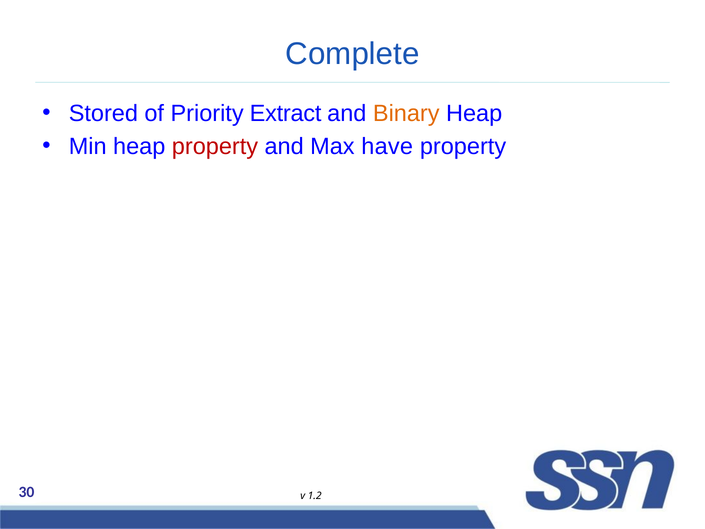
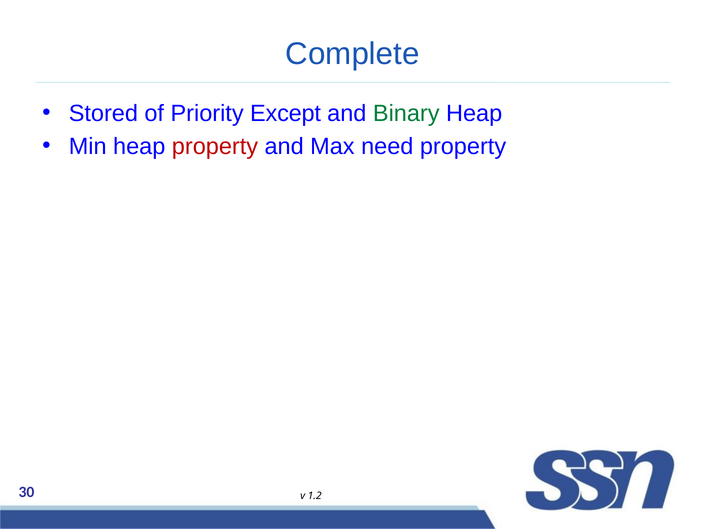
Extract: Extract -> Except (286, 113)
Binary colour: orange -> green (406, 113)
have: have -> need (387, 146)
